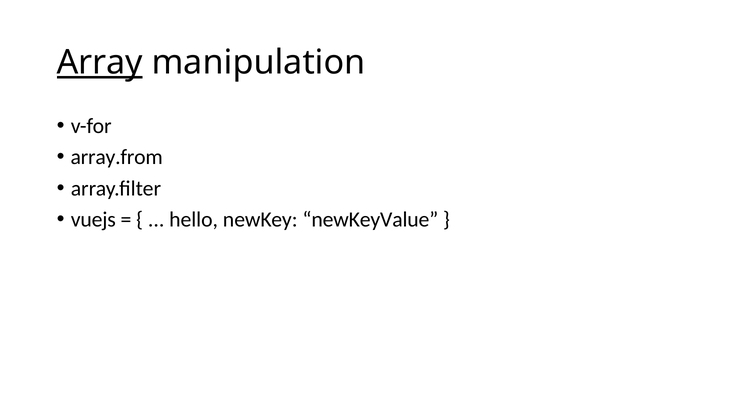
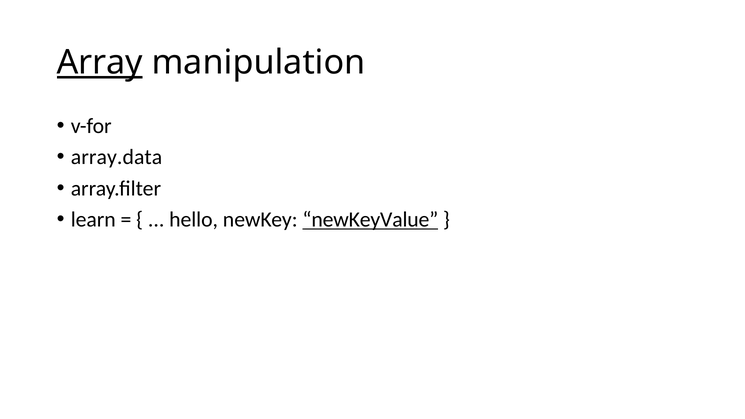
array.from: array.from -> array.data (117, 157)
vuejs: vuejs -> learn (93, 220)
newKeyValue underline: none -> present (370, 220)
